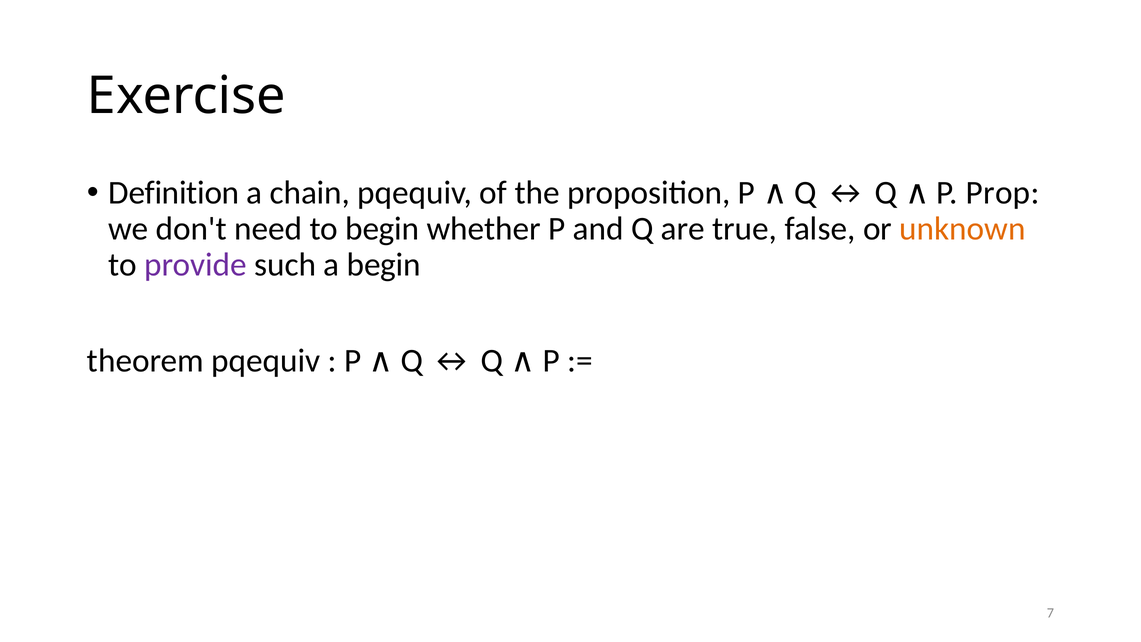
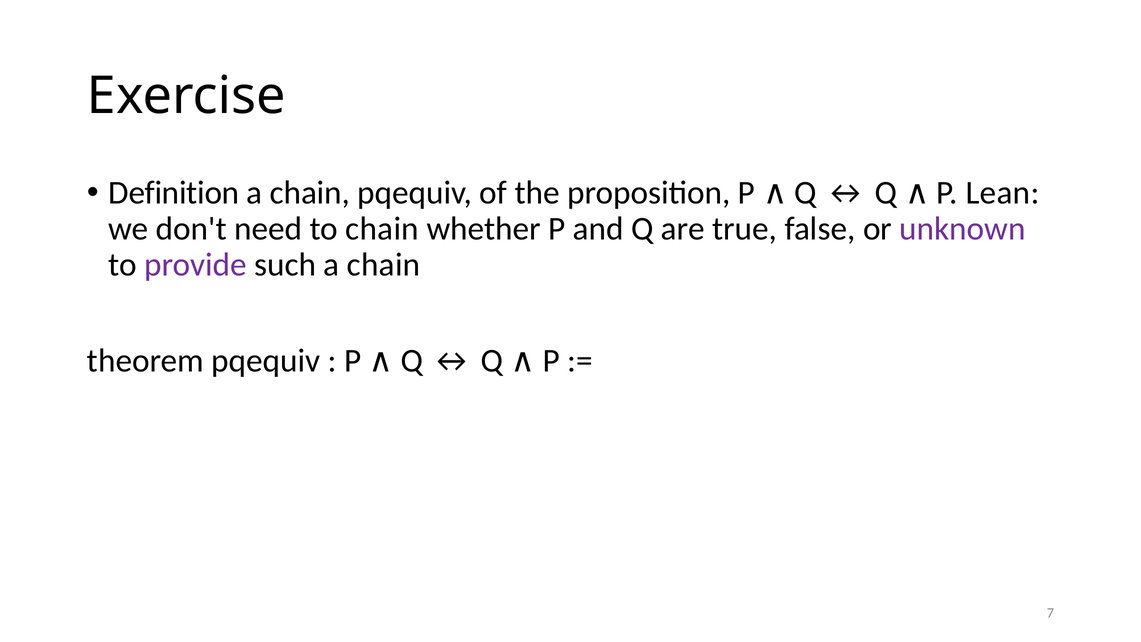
Prop: Prop -> Lean (1003, 193)
to begin: begin -> chain (382, 229)
unknown colour: orange -> purple (962, 229)
such a begin: begin -> chain (384, 265)
